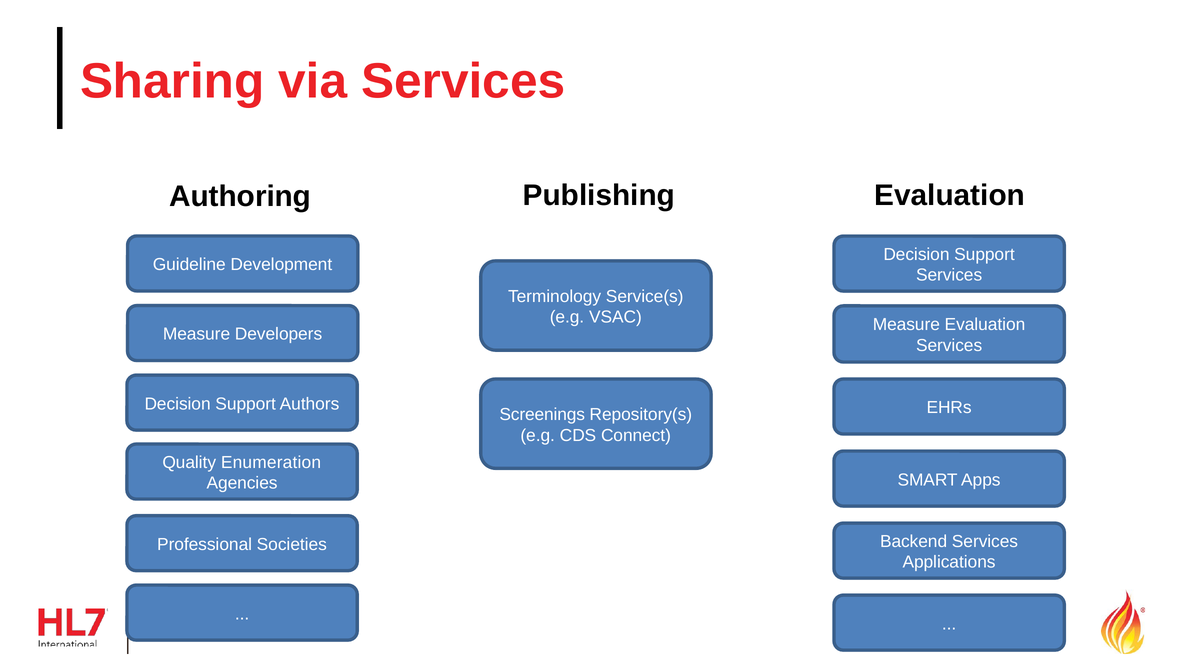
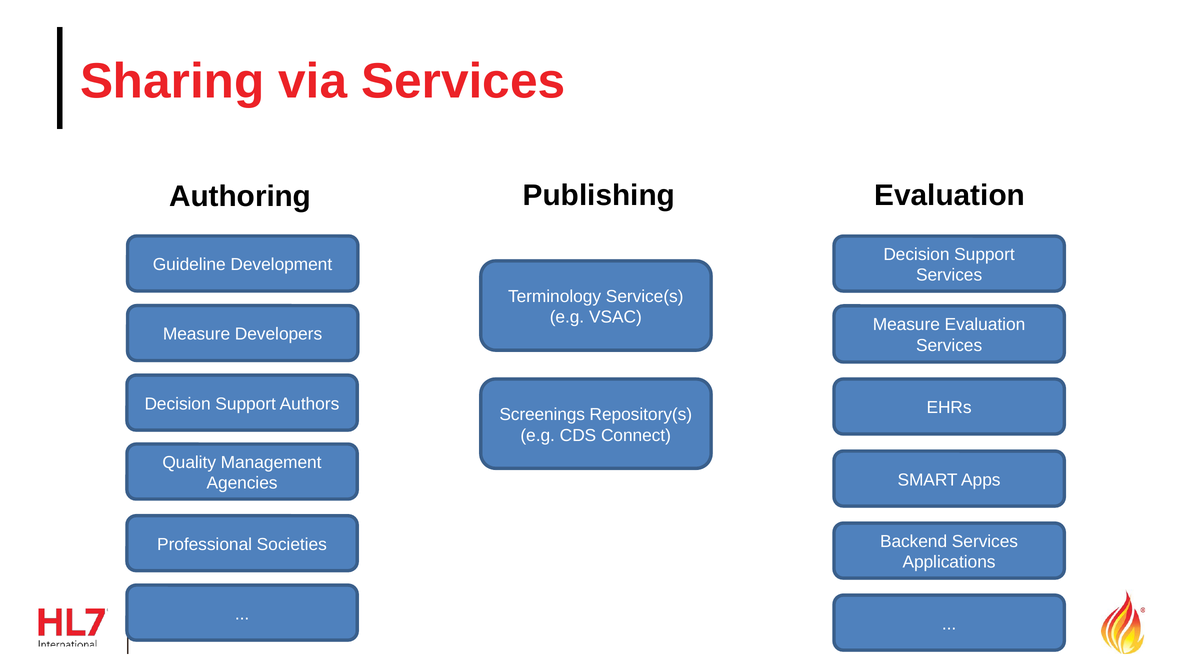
Enumeration: Enumeration -> Management (271, 463)
